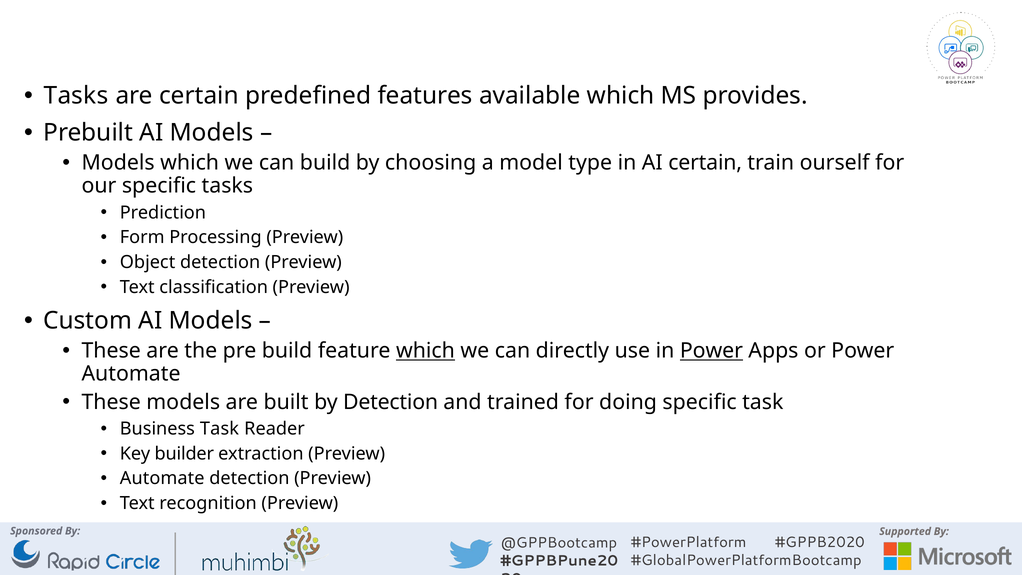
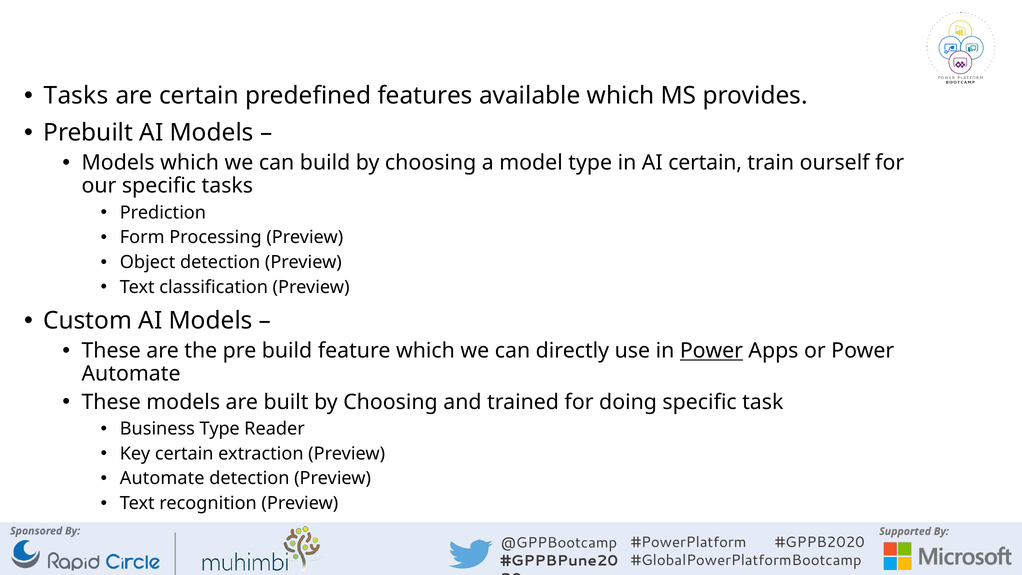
which underline: present -> none (425, 351)
built by Detection: Detection -> Choosing (390, 402)
Business Task: Task -> Type (220, 429)
Key builder: builder -> certain (184, 454)
